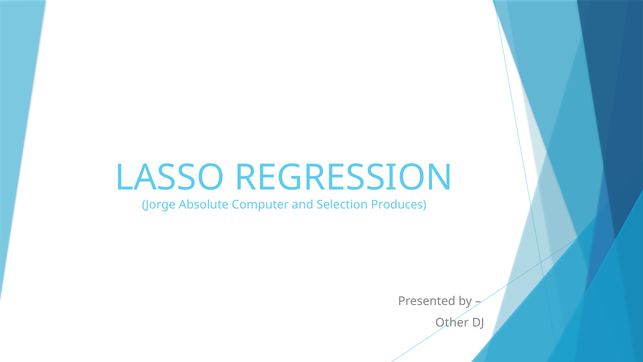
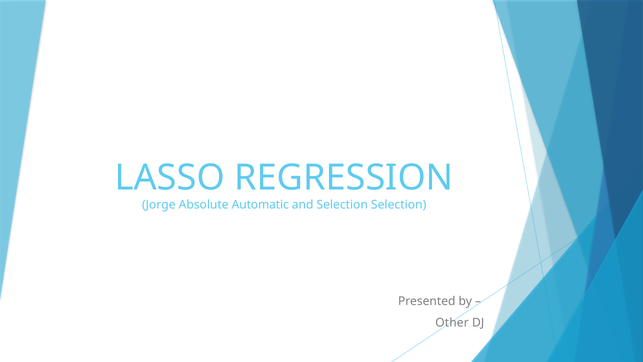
Computer: Computer -> Automatic (260, 205)
Selection Produces: Produces -> Selection (399, 205)
